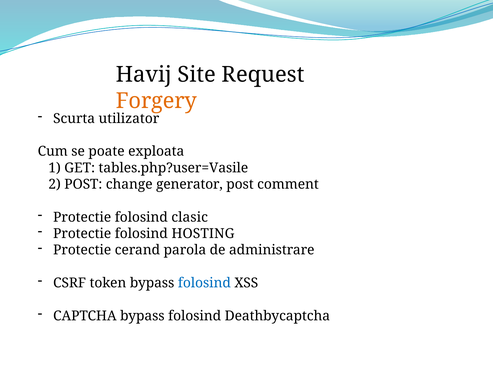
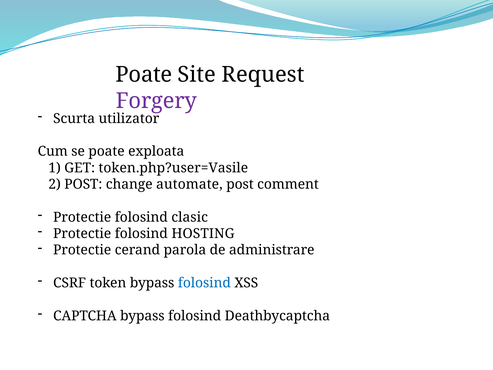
Havij: Havij -> Poate (144, 75)
Forgery colour: orange -> purple (156, 101)
tables.php?user=Vasile: tables.php?user=Vasile -> token.php?user=Vasile (173, 168)
generator: generator -> automate (189, 184)
